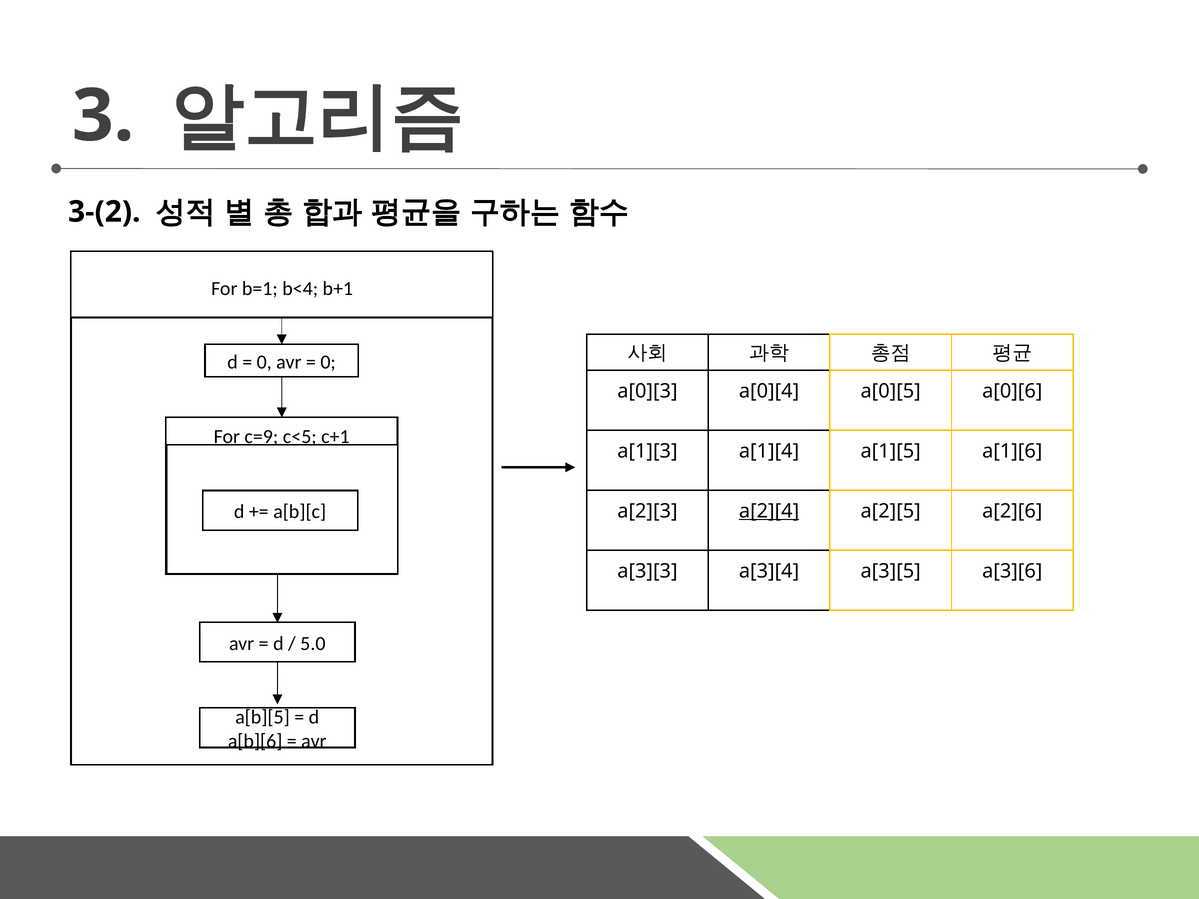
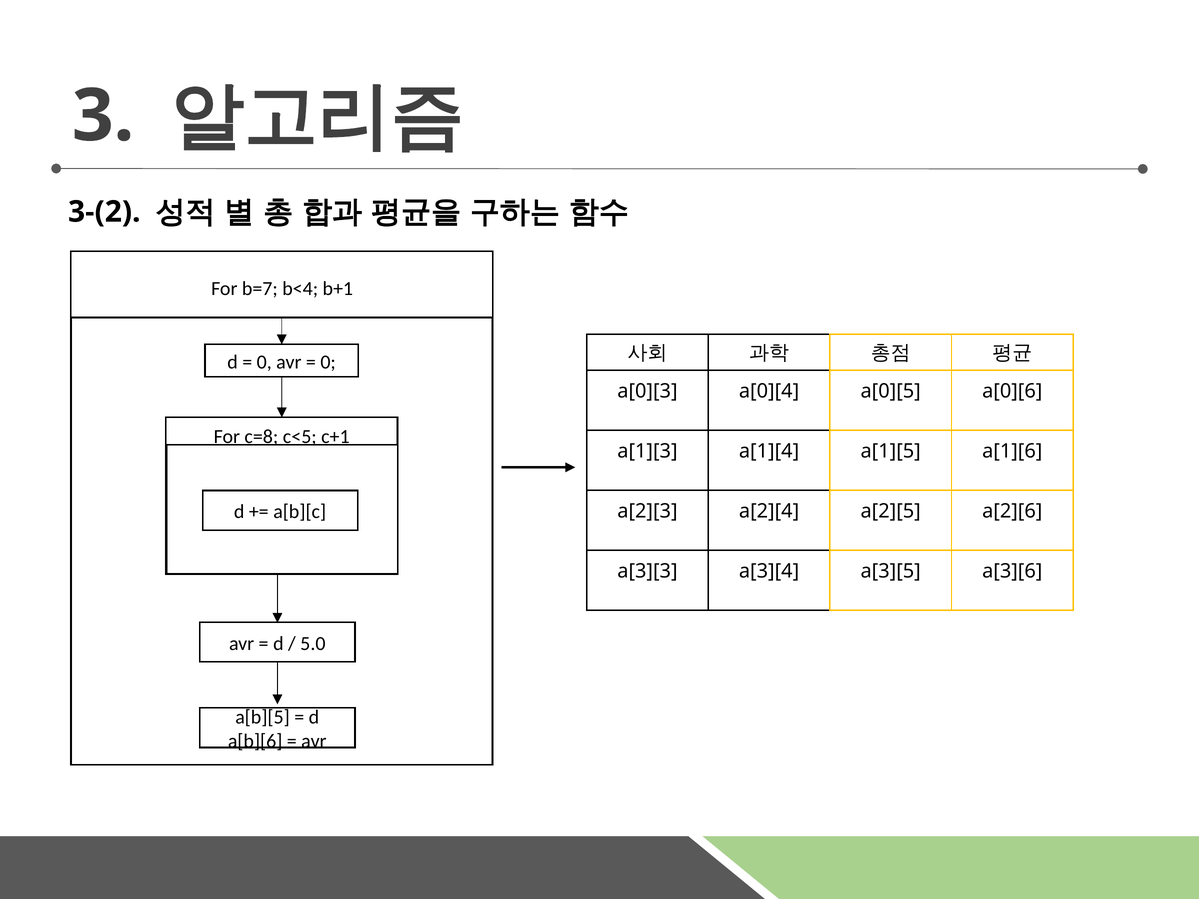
b=1: b=1 -> b=7 (260, 289)
c=9: c=9 -> c=8 (261, 437)
a[2][4 underline: present -> none (769, 511)
